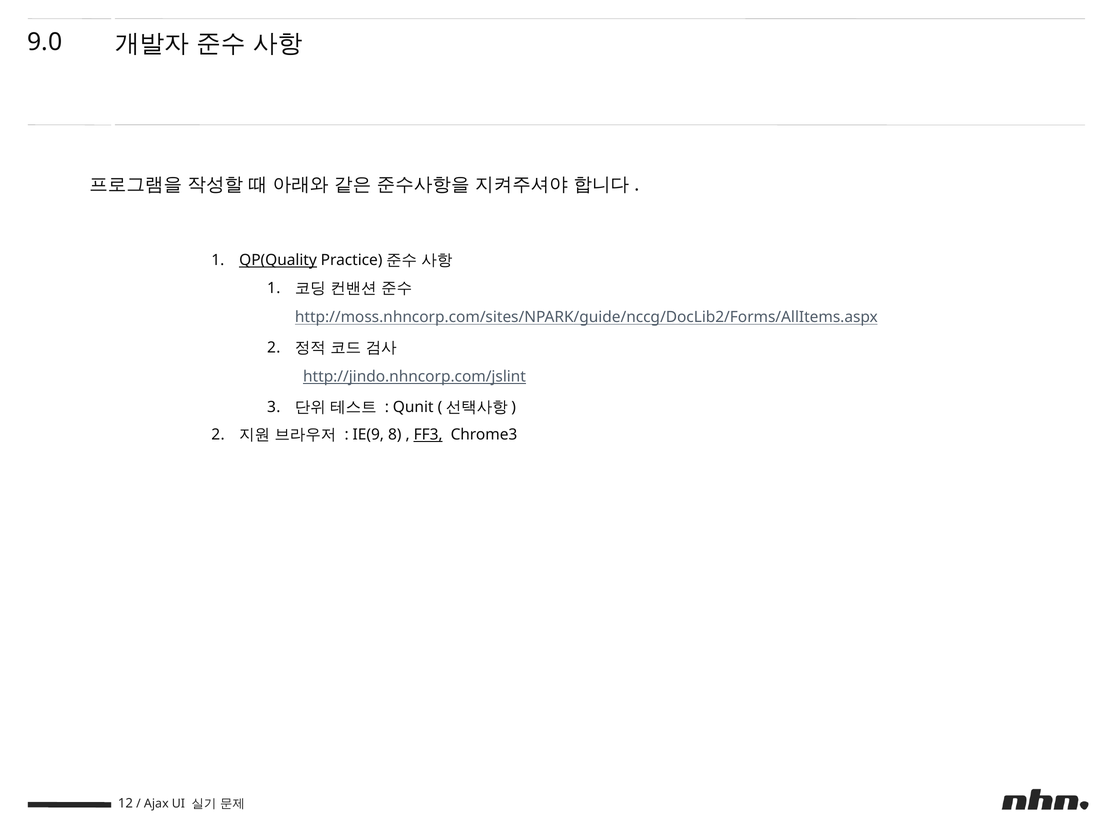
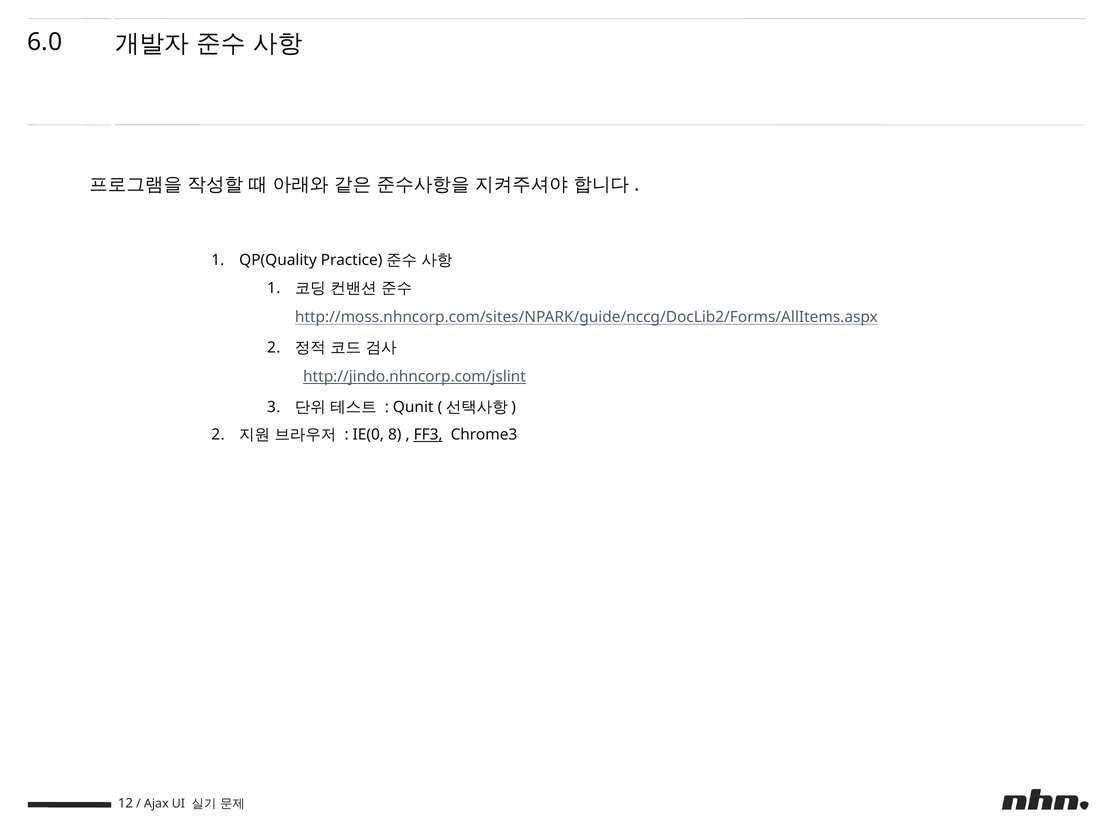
9.0: 9.0 -> 6.0 (45, 42)
QP(Quality underline: present -> none (278, 260)
IE(9: IE(9 -> IE(0 (368, 435)
